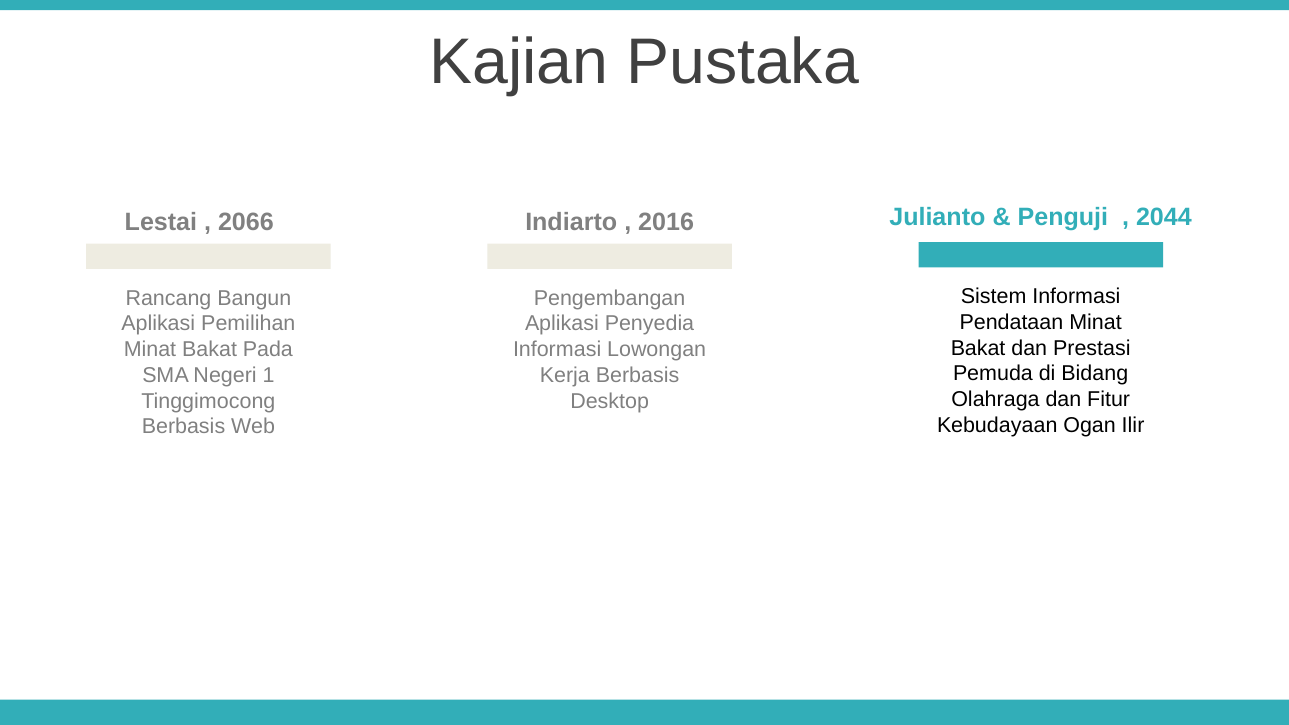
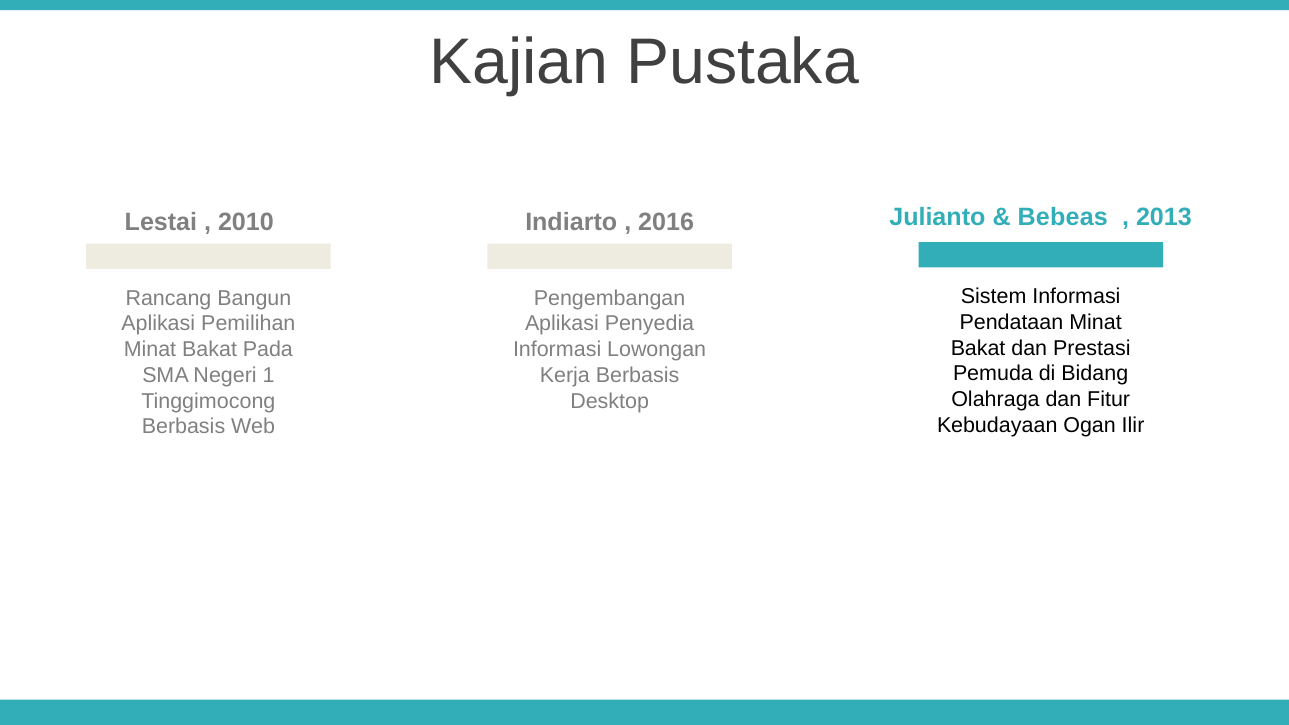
Penguji: Penguji -> Bebeas (1063, 218)
2044: 2044 -> 2013 (1164, 218)
2066: 2066 -> 2010 (246, 222)
